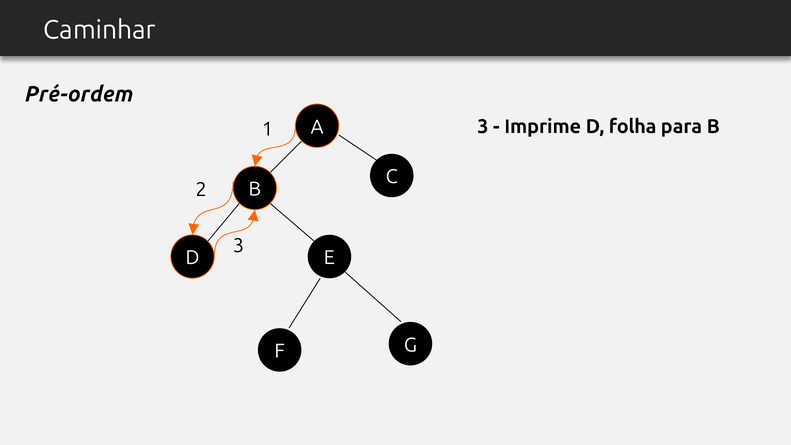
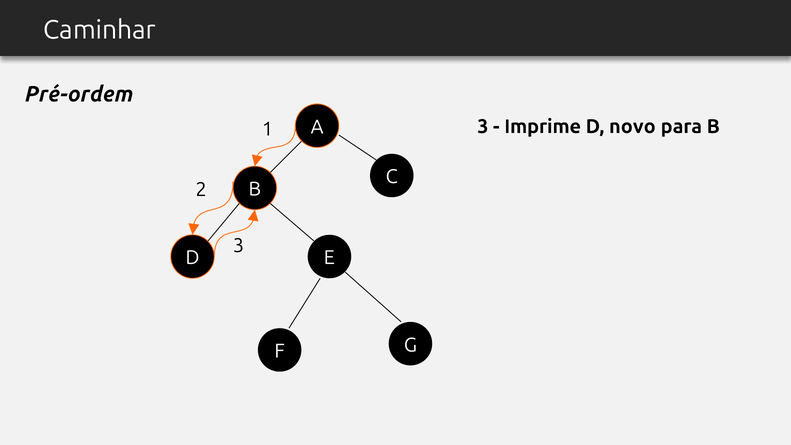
folha: folha -> novo (632, 126)
